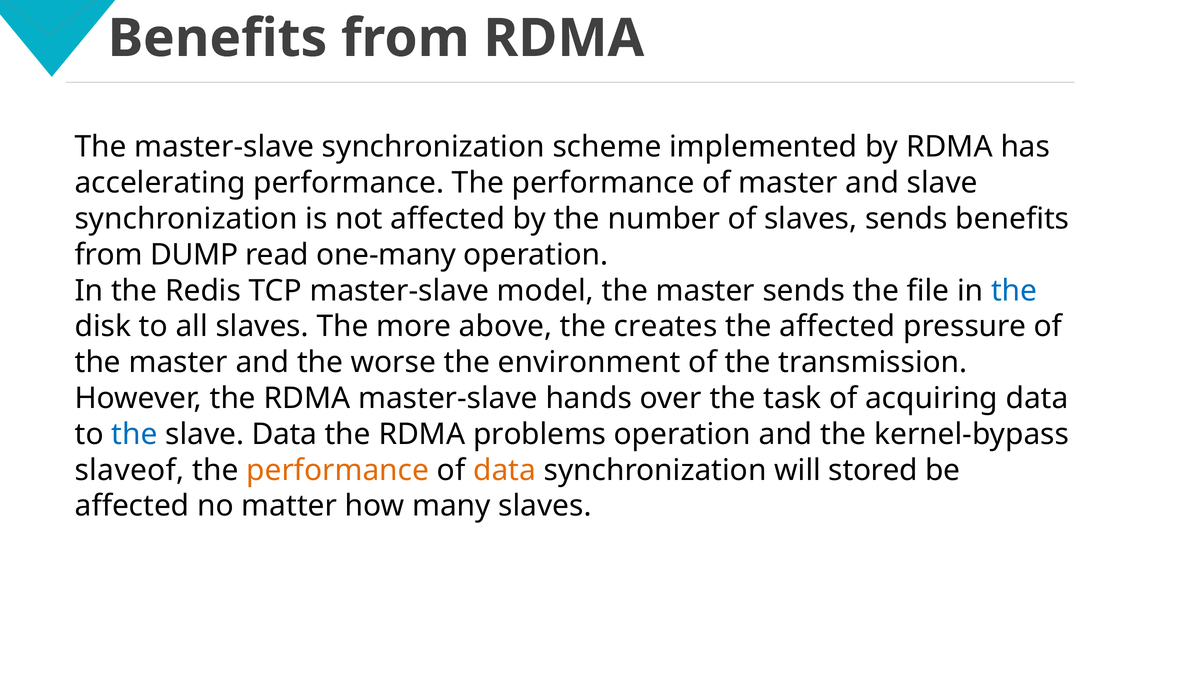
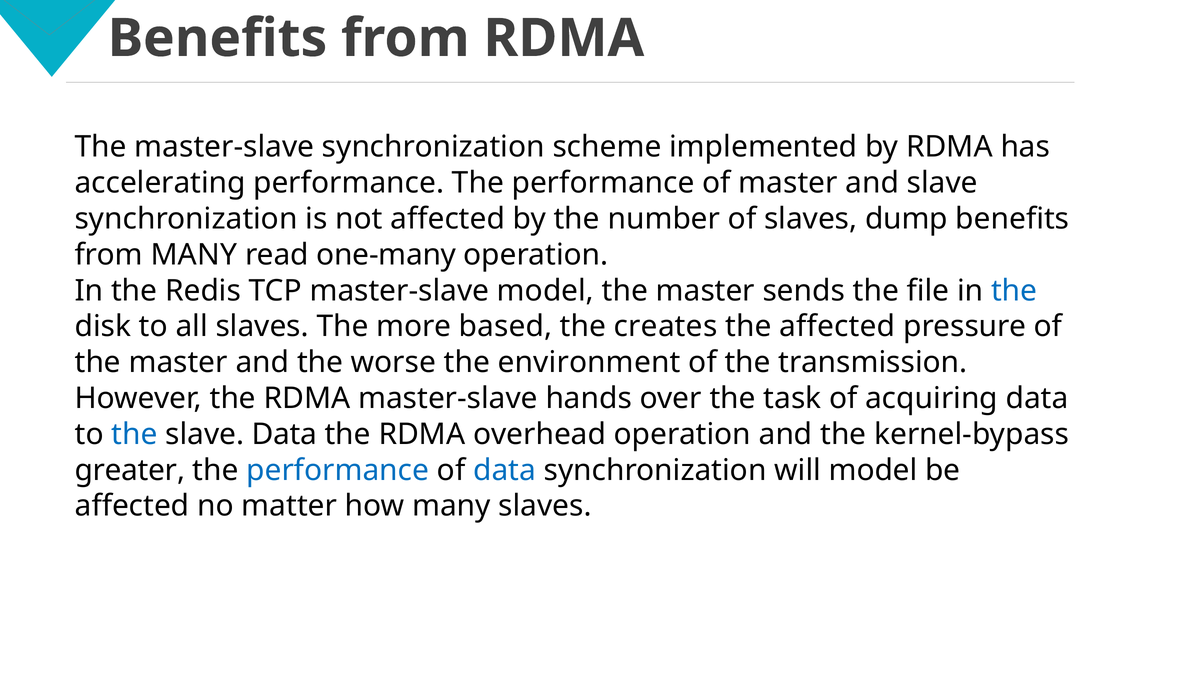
slaves sends: sends -> dump (907, 219)
from DUMP: DUMP -> MANY (194, 255)
above: above -> based (505, 327)
problems: problems -> overhead (540, 434)
slaveof: slaveof -> greater (130, 470)
performance colour: orange -> blue (338, 470)
data colour: orange -> blue (505, 470)
will stored: stored -> model (873, 470)
